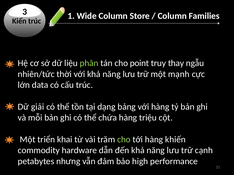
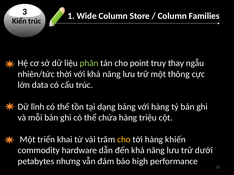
mạnh: mạnh -> thông (179, 74)
giải: giải -> lĩnh (38, 107)
cho colour: light green -> yellow (124, 140)
cạnh: cạnh -> dưới (204, 151)
